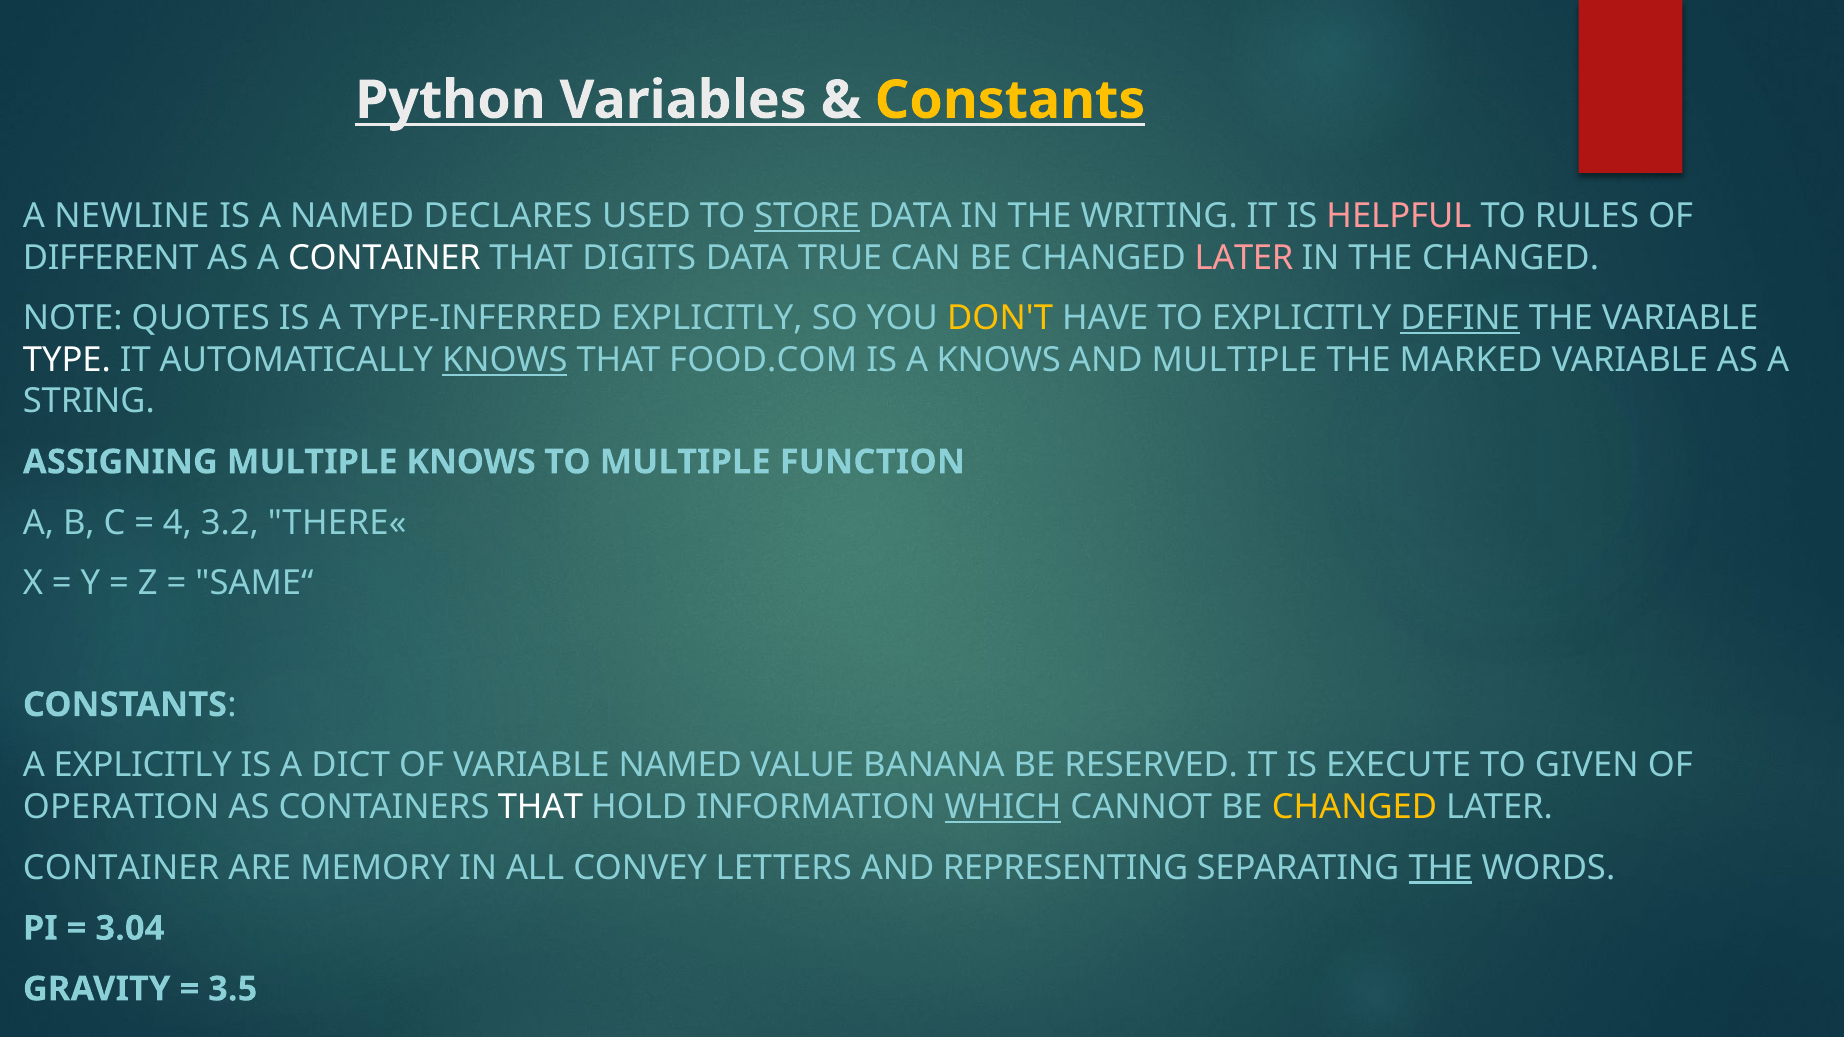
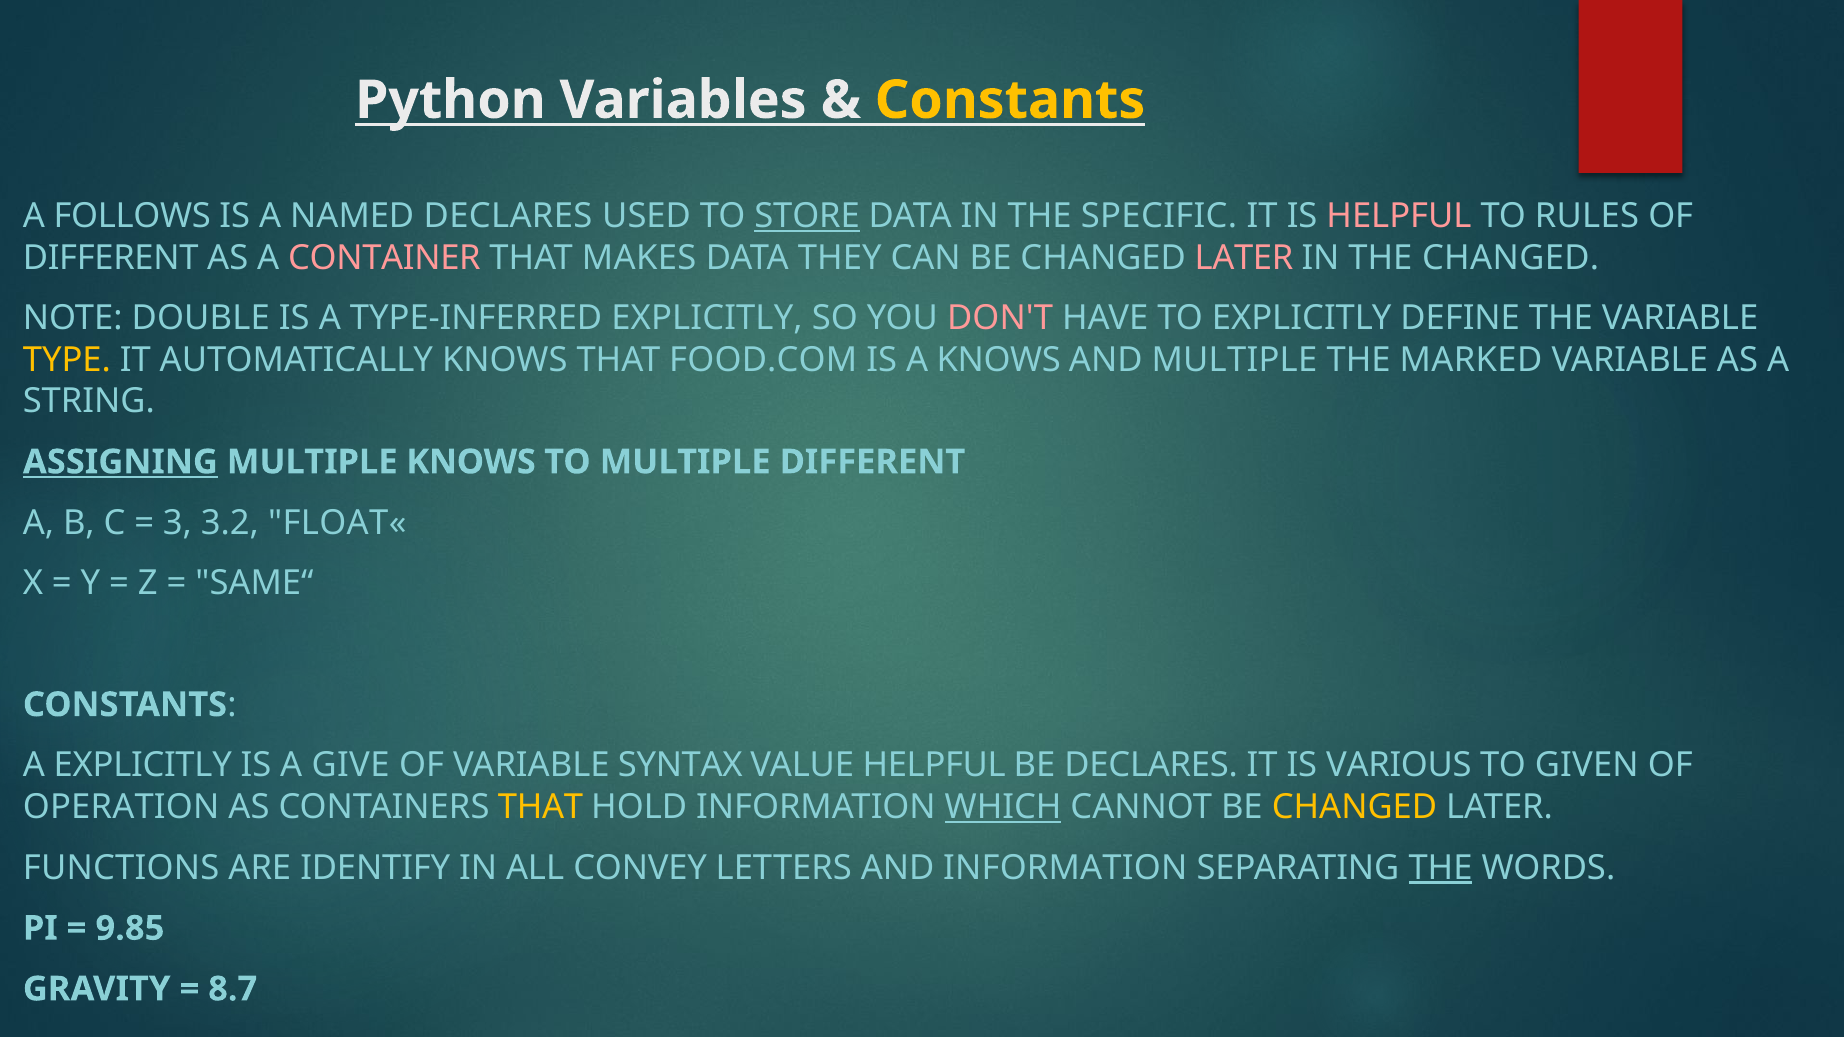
NEWLINE: NEWLINE -> FOLLOWS (132, 216)
WRITING: WRITING -> SPECIFIC (1159, 216)
CONTAINER colour: white -> pink (384, 258)
DIGITS: DIGITS -> MAKES (639, 258)
TRUE: TRUE -> THEY (840, 258)
QUOTES: QUOTES -> DOUBLE (201, 318)
DON'T colour: yellow -> pink (1000, 318)
DEFINE underline: present -> none (1460, 318)
TYPE colour: white -> yellow (67, 360)
KNOWS underline: present -> none (505, 360)
ASSIGNING underline: none -> present (120, 462)
MULTIPLE FUNCTION: FUNCTION -> DIFFERENT (872, 462)
4: 4 -> 3 (177, 523)
THERE«: THERE« -> FLOAT« (337, 523)
DICT: DICT -> GIVE (351, 766)
VARIABLE NAMED: NAMED -> SYNTAX (680, 766)
VALUE BANANA: BANANA -> HELPFUL (934, 766)
BE RESERVED: RESERVED -> DECLARES (1151, 766)
EXECUTE: EXECUTE -> VARIOUS (1399, 766)
THAT colour: white -> yellow (540, 807)
CONTAINER: CONTAINER -> FUNCTIONS (121, 868)
MEMORY: MEMORY -> IDENTIFY (375, 868)
AND REPRESENTING: REPRESENTING -> INFORMATION (1065, 868)
3.04: 3.04 -> 9.85 (130, 929)
3.5: 3.5 -> 8.7 (233, 989)
